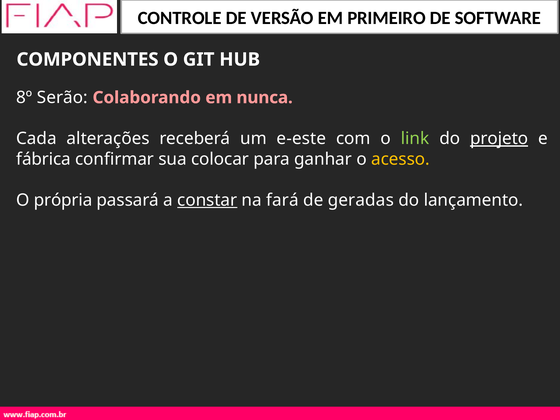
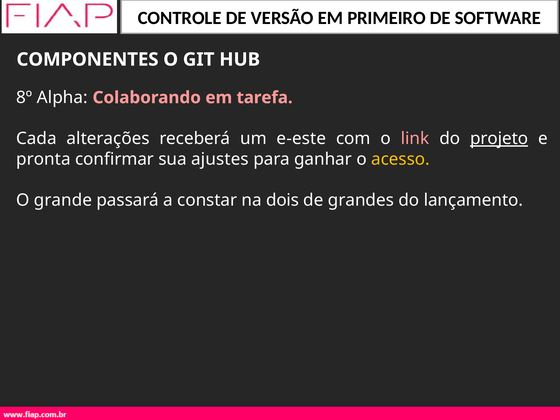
Serão: Serão -> Alpha (62, 98)
nunca: nunca -> tarefa (265, 98)
link colour: light green -> pink (415, 139)
fábrica: fábrica -> pronta (43, 159)
colocar: colocar -> ajustes (220, 159)
própria: própria -> grande (63, 200)
constar underline: present -> none (207, 200)
fará: fará -> dois (283, 200)
geradas: geradas -> grandes (361, 200)
